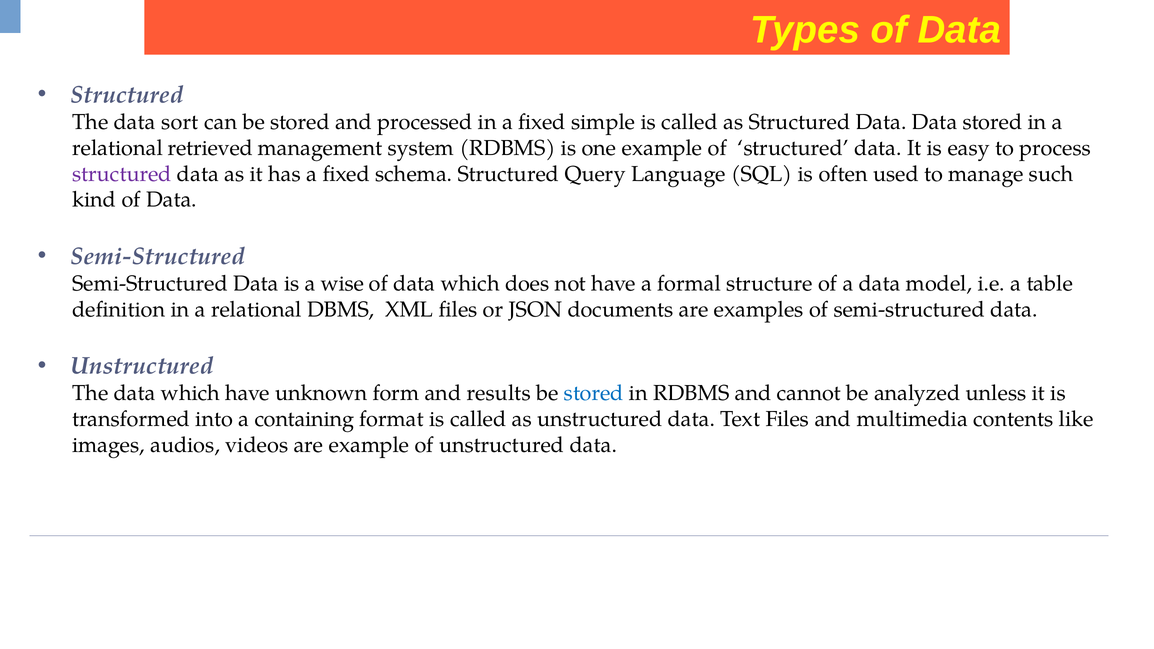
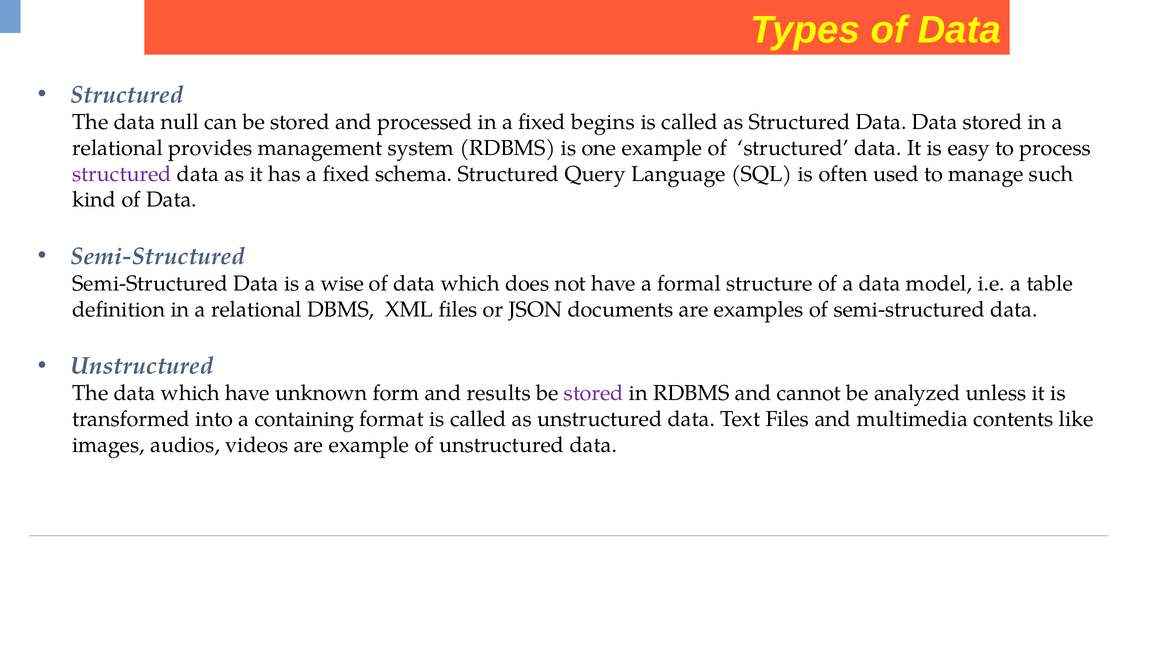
sort: sort -> null (180, 122)
simple: simple -> begins (603, 122)
retrieved: retrieved -> provides (210, 148)
stored colour: blue -> purple (594, 393)
